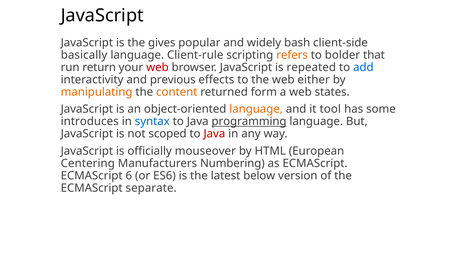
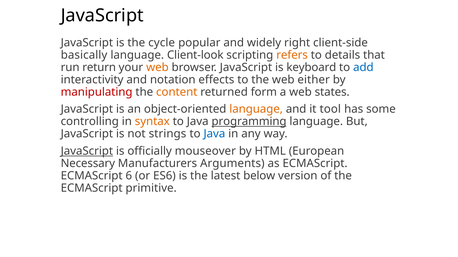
gives: gives -> cycle (162, 43)
bash: bash -> right (297, 43)
Client-rule: Client-rule -> Client-look (195, 55)
bolder: bolder -> details (342, 55)
web colour: red -> orange (157, 68)
repeated: repeated -> keyboard (311, 68)
previous: previous -> notation (173, 80)
manipulating colour: orange -> red (97, 92)
introduces: introduces -> controlling (90, 122)
syntax colour: blue -> orange (152, 122)
scoped: scoped -> strings (167, 134)
Java colour: red -> blue (214, 134)
JavaScript underline: none -> present (87, 151)
Centering: Centering -> Necessary (88, 164)
Numbering: Numbering -> Arguments (232, 164)
separate: separate -> primitive (151, 188)
